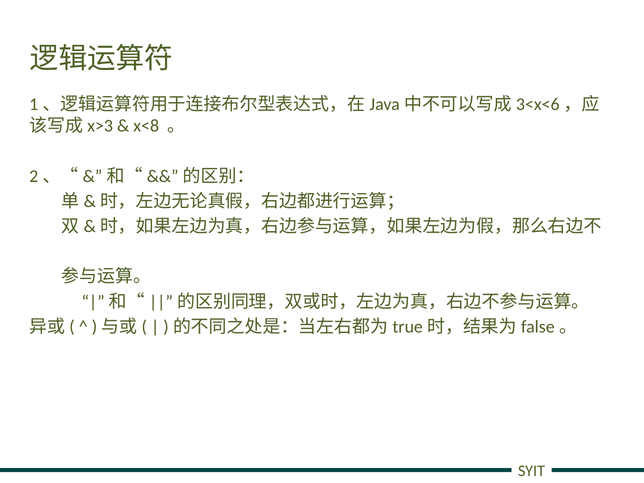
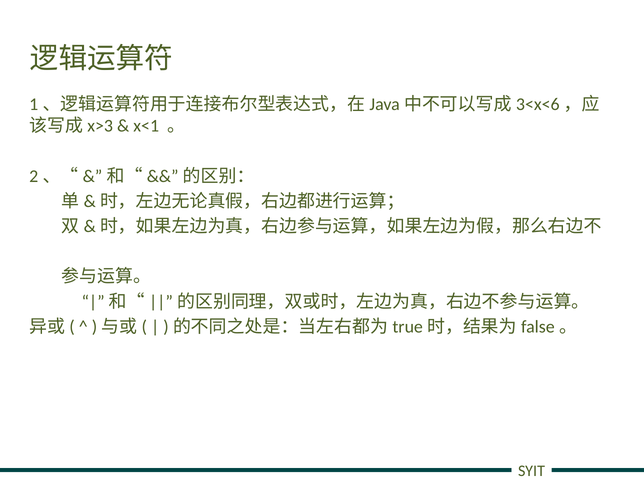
x<8: x<8 -> x<1 (146, 126)
